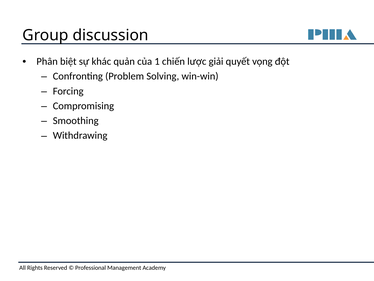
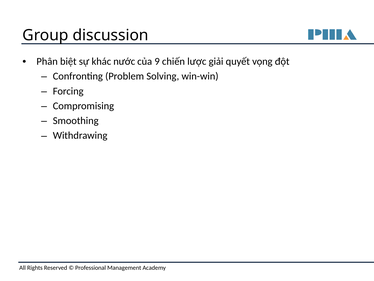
quản: quản -> nước (124, 61)
1: 1 -> 9 (157, 61)
